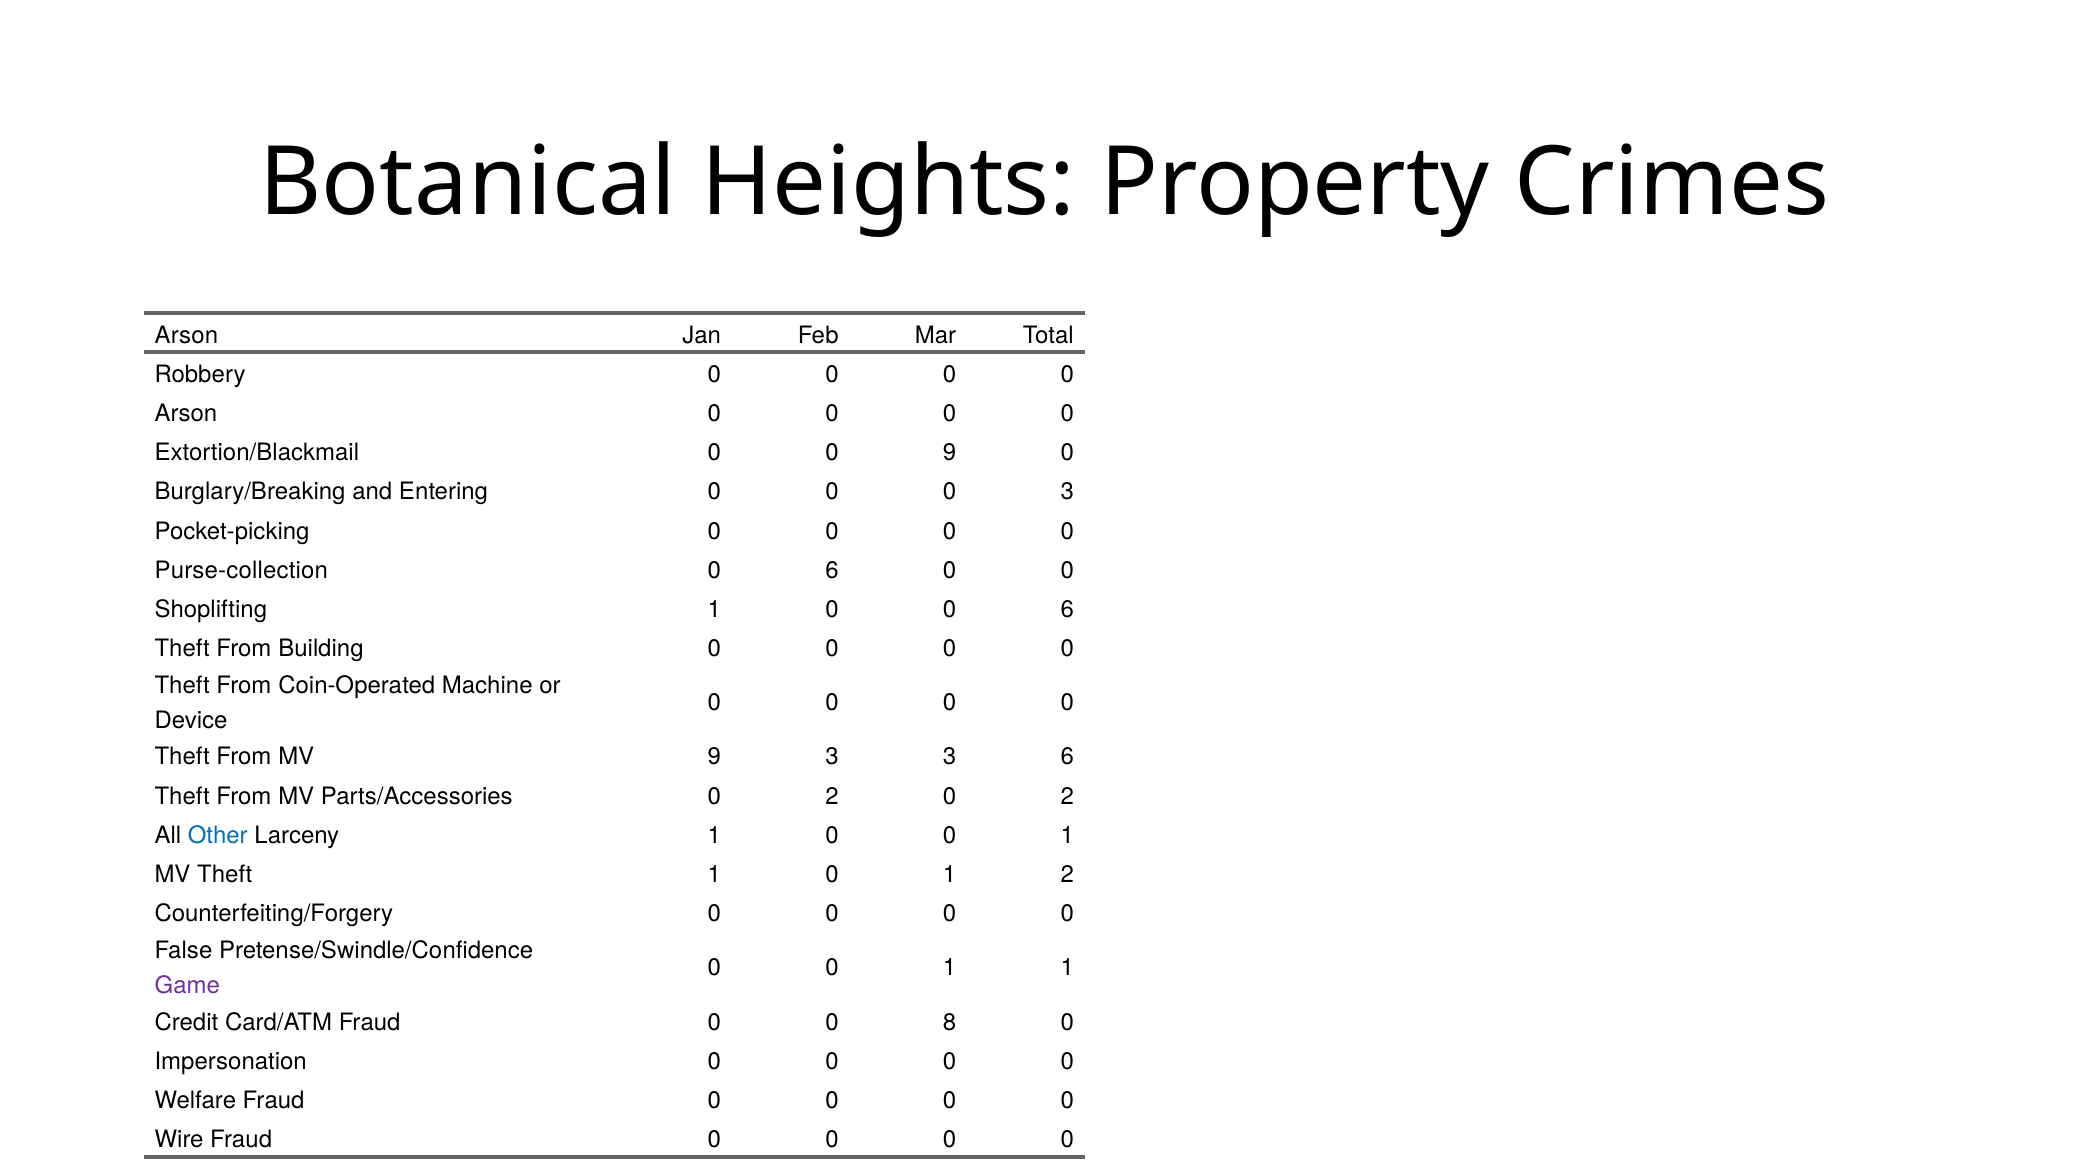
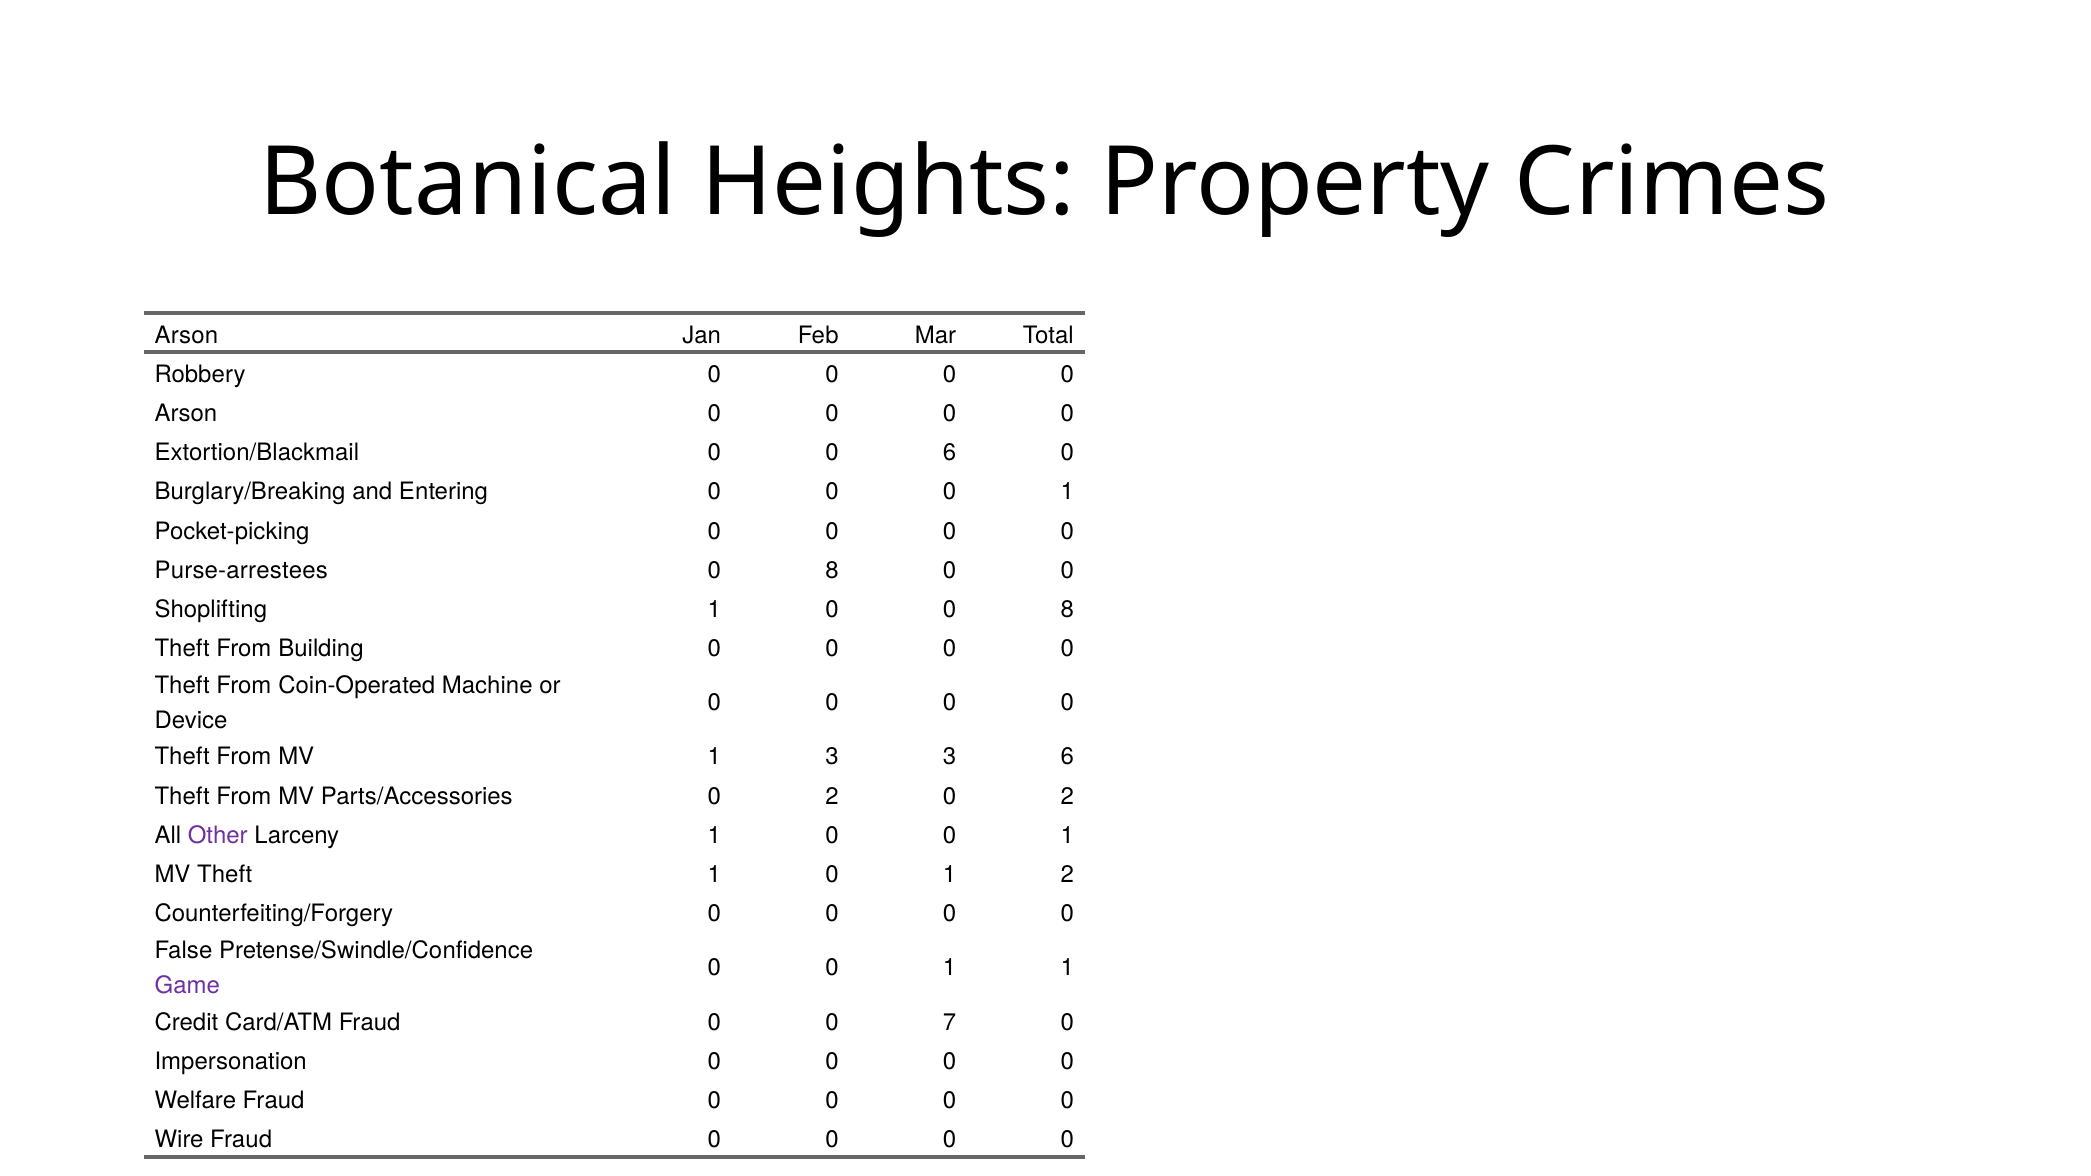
0 9: 9 -> 6 (950, 453)
0 0 0 3: 3 -> 1 (1067, 492)
Purse-collection: Purse-collection -> Purse-arrestees (241, 570)
6: 6 -> 8 (832, 570)
0 0 6: 6 -> 8 (1067, 610)
MV 9: 9 -> 1 (714, 757)
Other colour: blue -> purple (218, 836)
8: 8 -> 7 (950, 1022)
